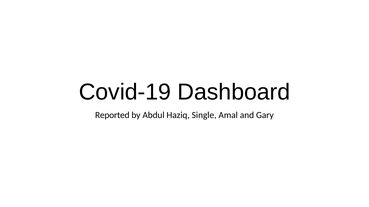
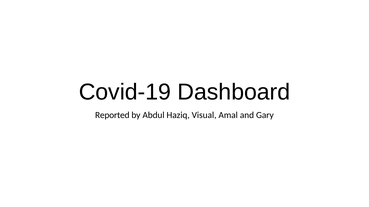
Single: Single -> Visual (204, 115)
